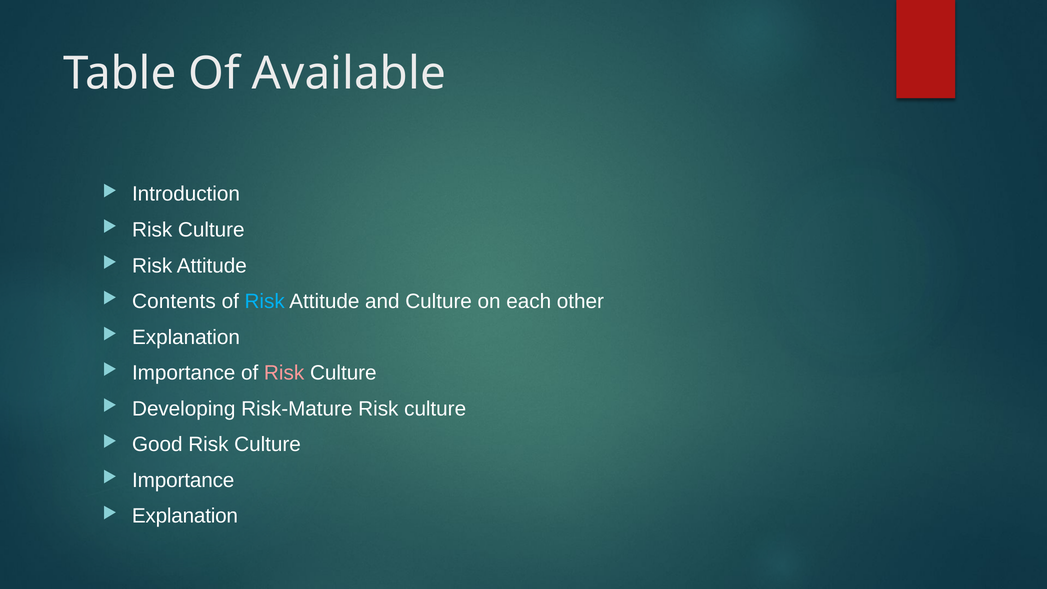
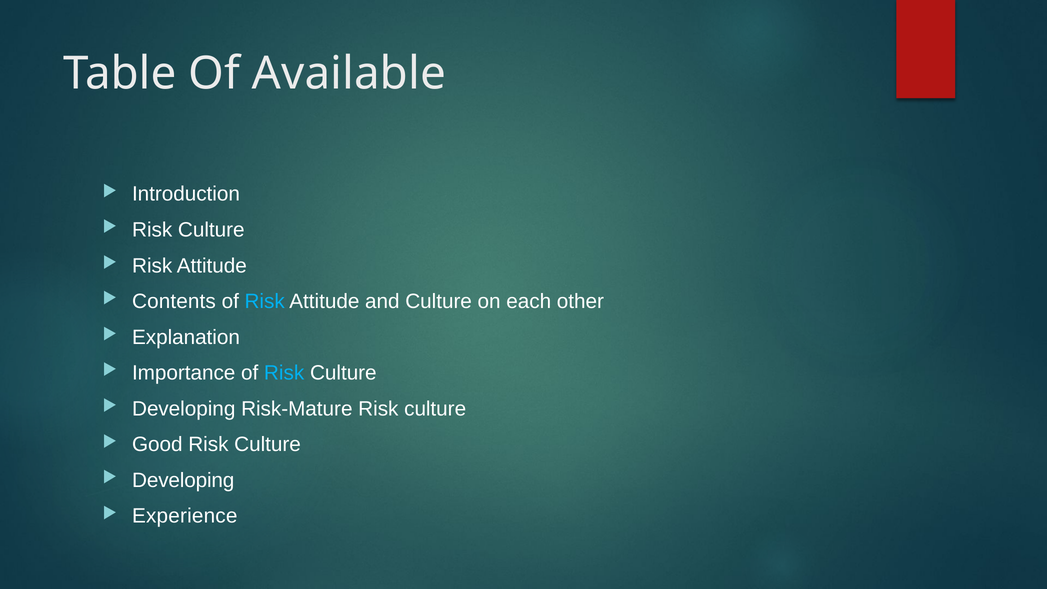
Risk colour: pink -> light blue (284, 373)
Importance: Importance -> Developing (183, 480)
Explanation: Explanation -> Experience (185, 516)
